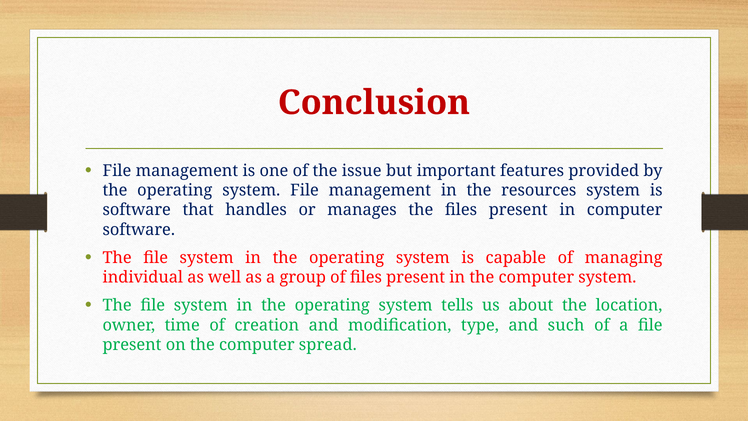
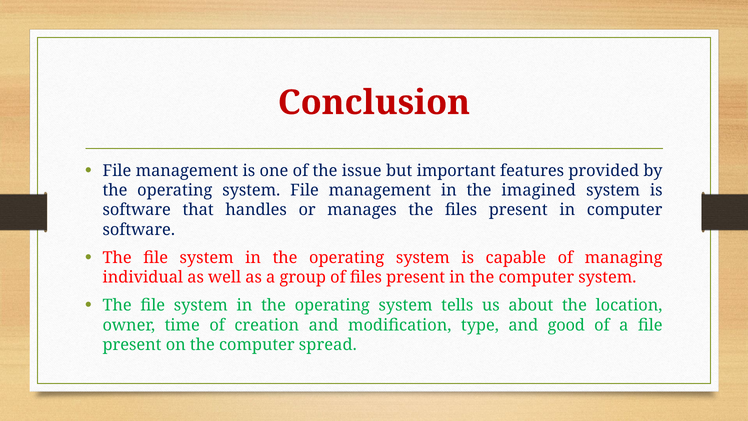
resources: resources -> imagined (539, 190)
such: such -> good (566, 325)
